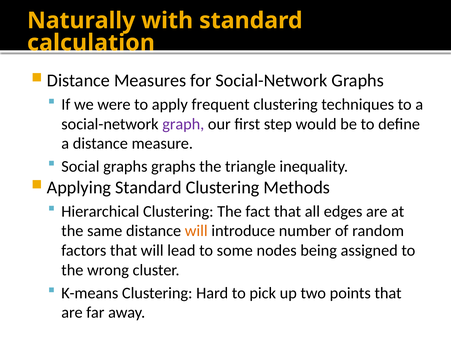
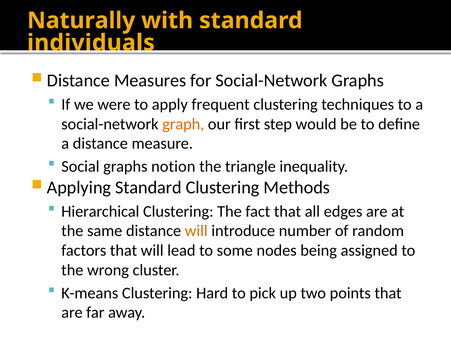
calculation: calculation -> individuals (91, 43)
graph colour: purple -> orange (183, 124)
graphs graphs: graphs -> notion (173, 167)
